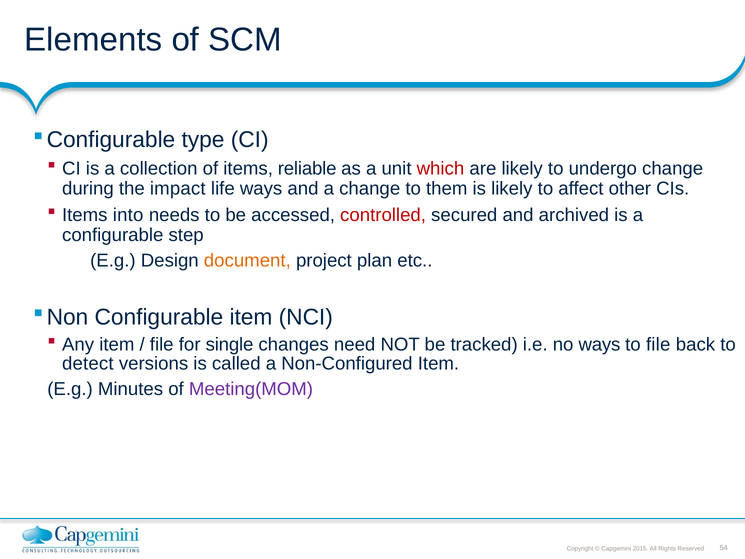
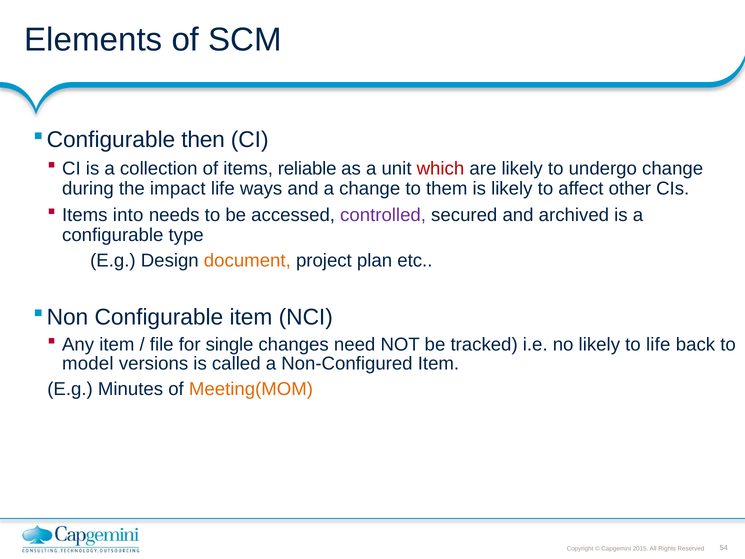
type: type -> then (203, 140)
controlled colour: red -> purple (383, 215)
step: step -> type (186, 235)
no ways: ways -> likely (599, 344)
to file: file -> life (658, 344)
detect: detect -> model (88, 363)
Meeting(MOM colour: purple -> orange (251, 389)
